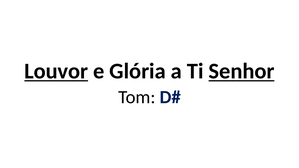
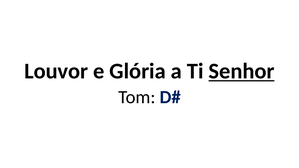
Louvor underline: present -> none (56, 71)
